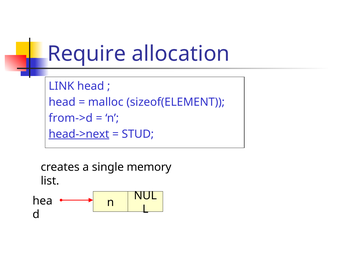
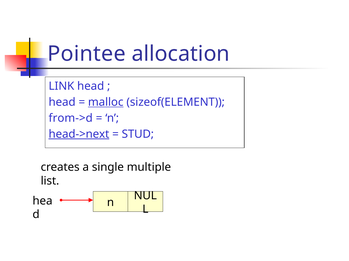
Require: Require -> Pointee (87, 54)
malloc underline: none -> present (106, 102)
memory: memory -> multiple (149, 168)
